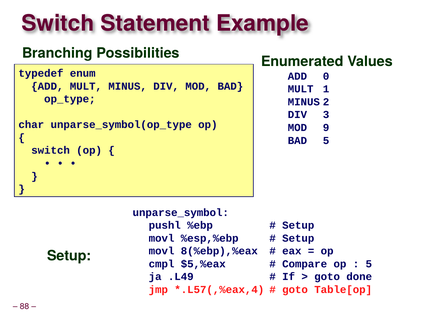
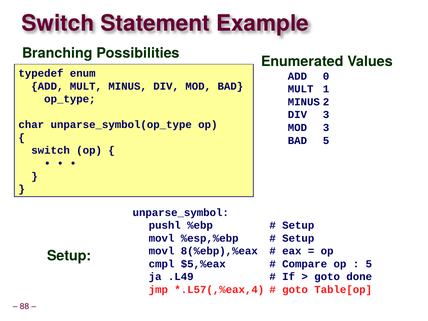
MOD 9: 9 -> 3 (326, 128)
